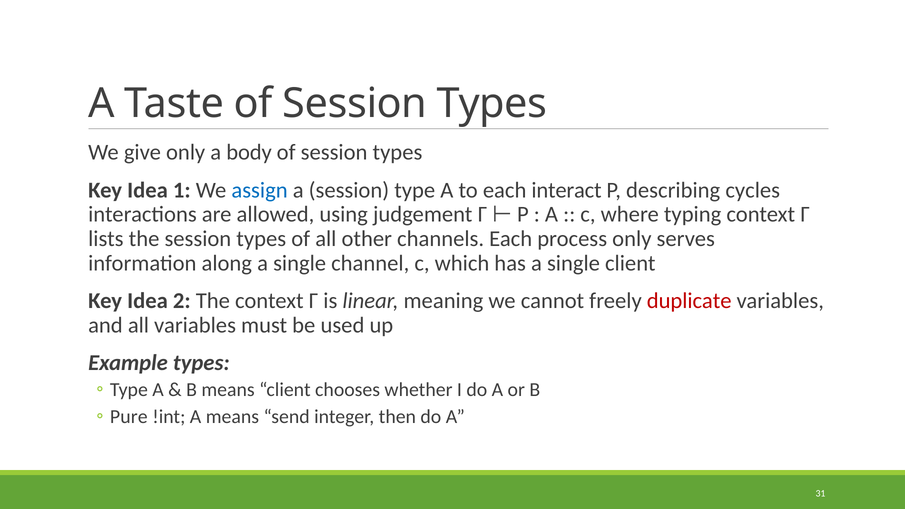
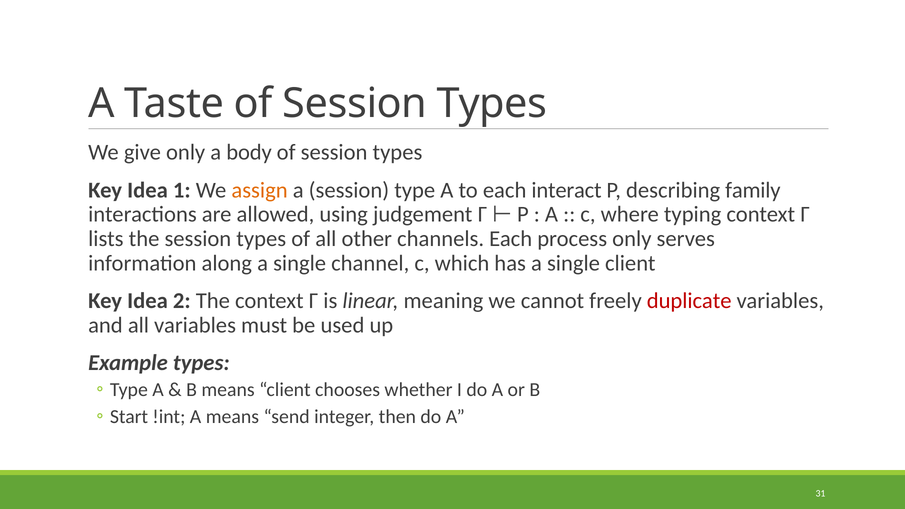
assign colour: blue -> orange (260, 190)
cycles: cycles -> family (753, 190)
Pure: Pure -> Start (129, 417)
